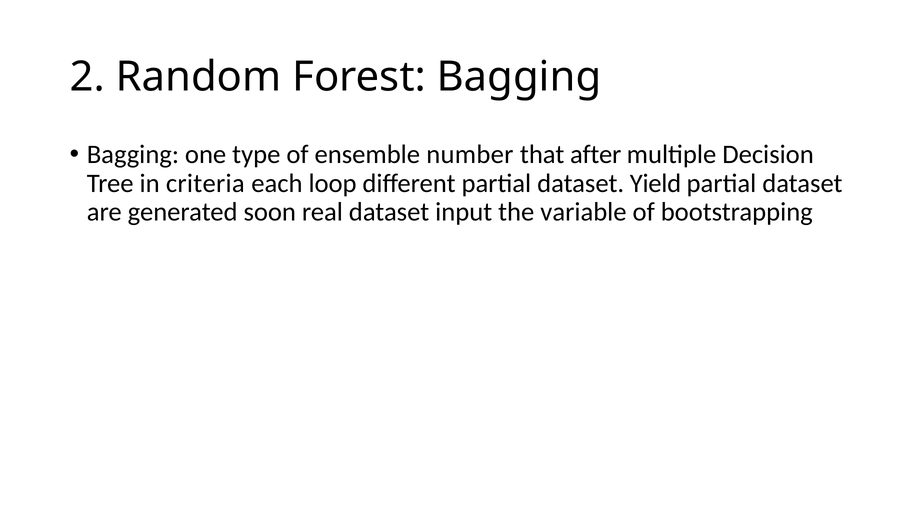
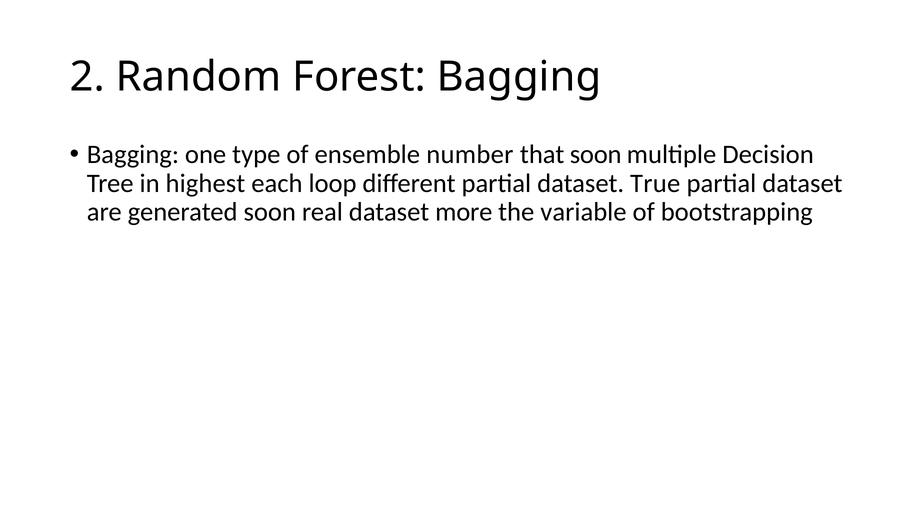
that after: after -> soon (596, 155)
criteria: criteria -> highest (205, 183)
Yield: Yield -> True (655, 183)
input: input -> more (464, 212)
